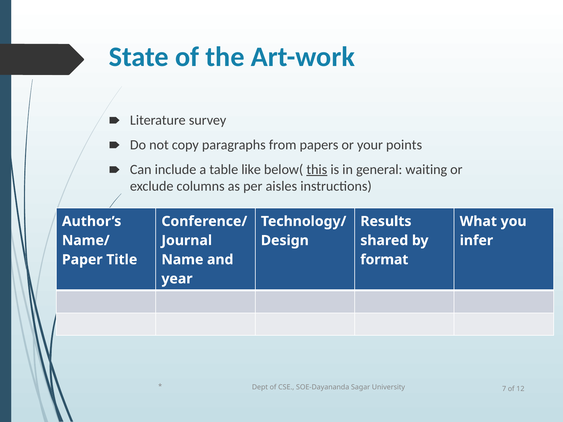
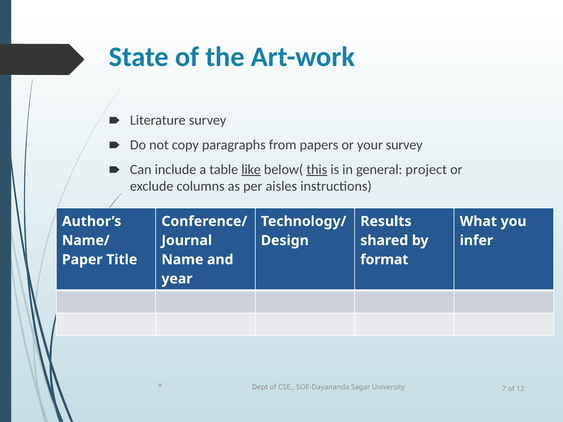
your points: points -> survey (404, 145)
like underline: none -> present (251, 170)
waiting: waiting -> project (426, 170)
